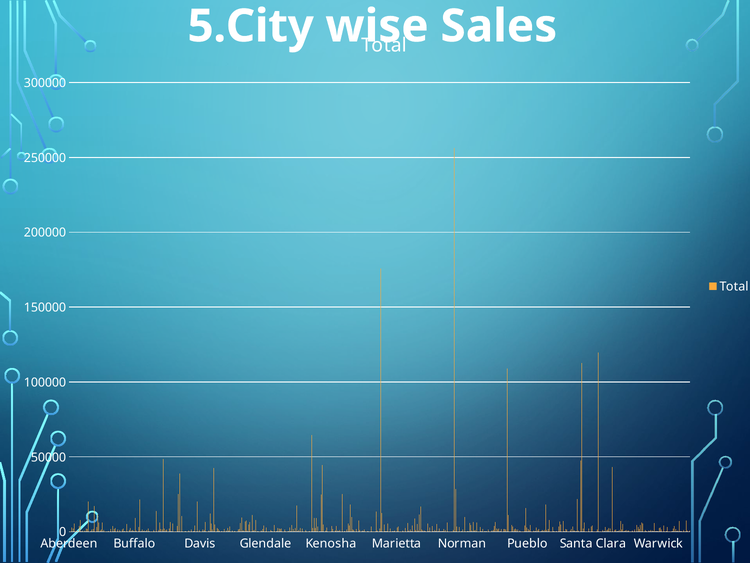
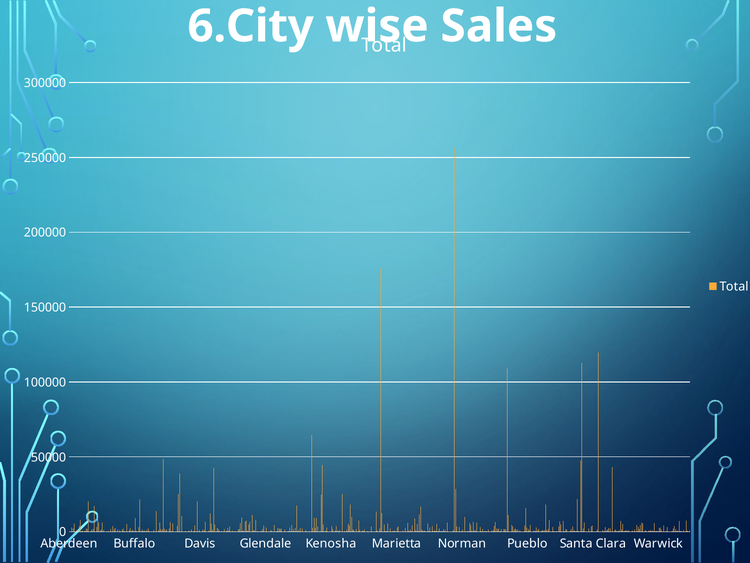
5.City: 5.City -> 6.City (251, 26)
